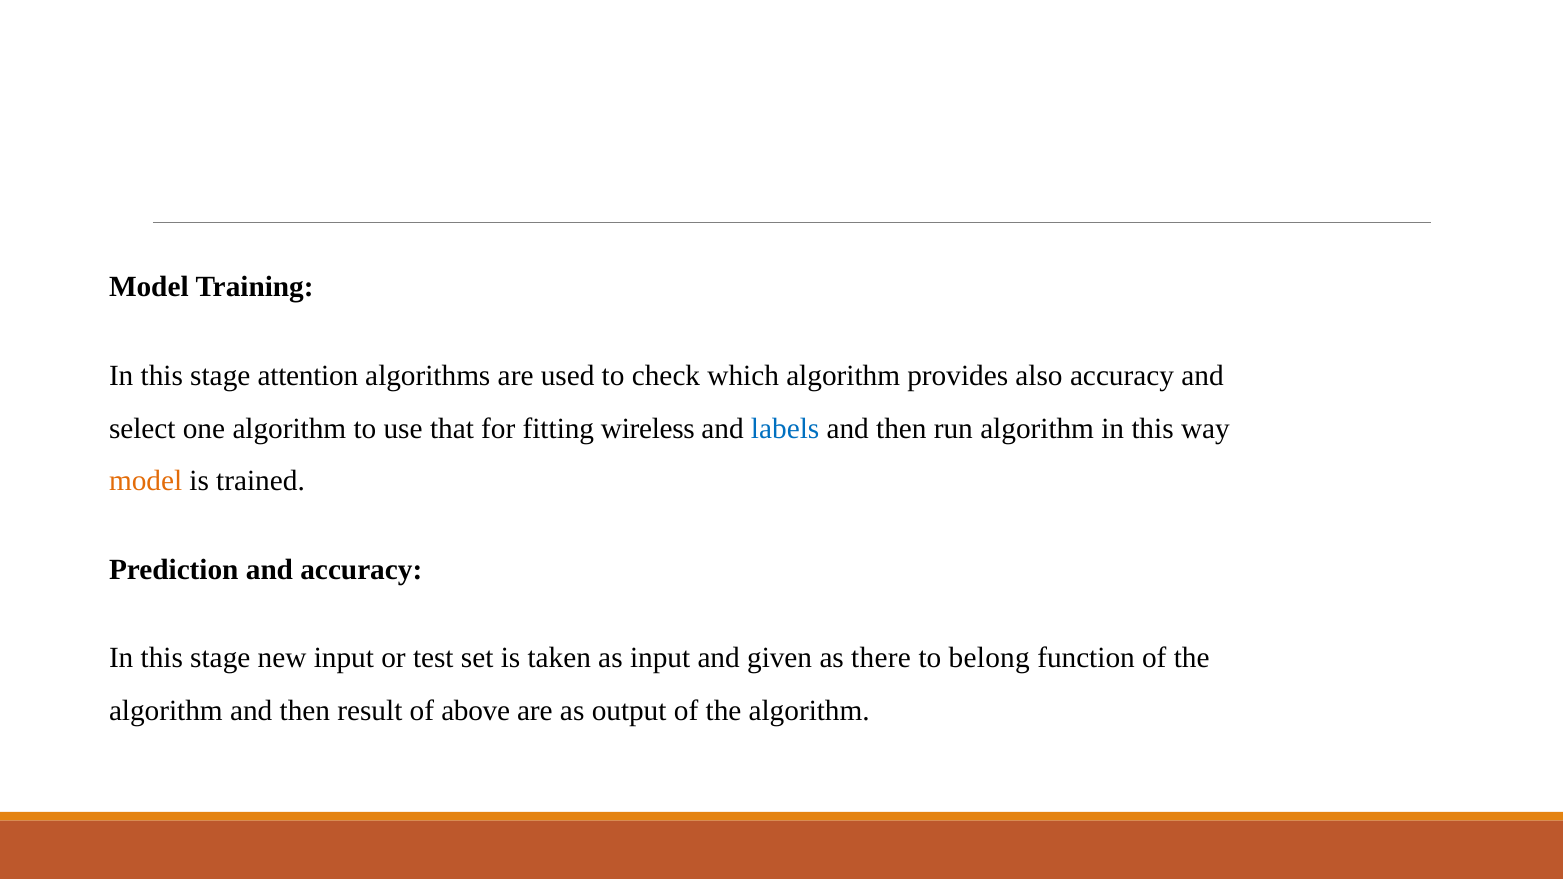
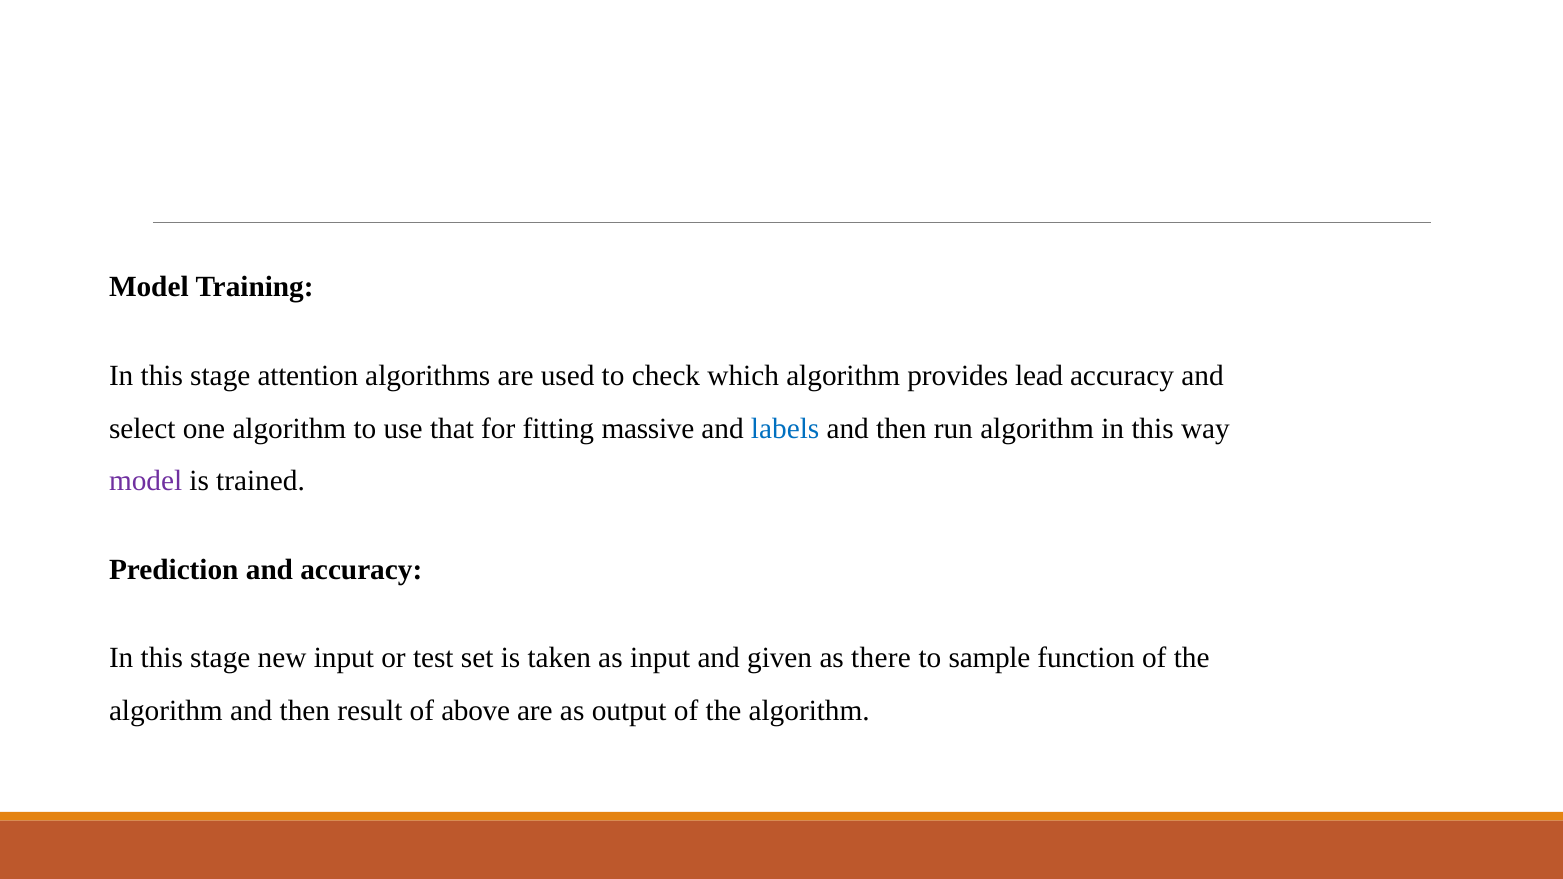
also: also -> lead (1039, 376)
wireless: wireless -> massive (648, 429)
model colour: orange -> purple (146, 481)
belong: belong -> sample (989, 659)
